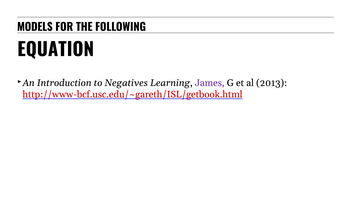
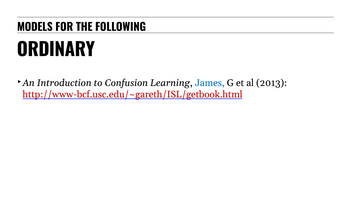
EQUATION: EQUATION -> ORDINARY (56, 50)
Negatives: Negatives -> Confusion (126, 83)
James colour: purple -> blue (210, 83)
